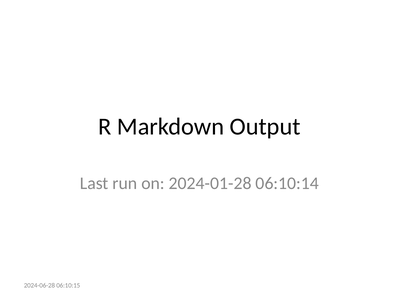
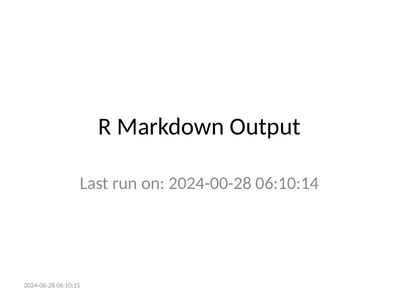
2024-01-28: 2024-01-28 -> 2024-00-28 (210, 183)
